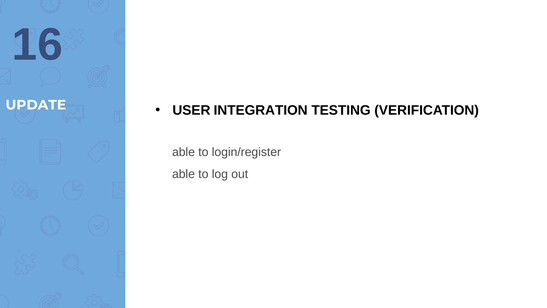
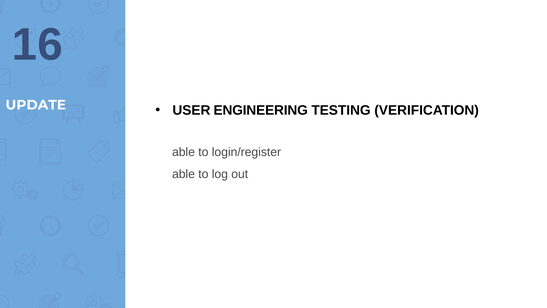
INTEGRATION: INTEGRATION -> ENGINEERING (261, 110)
